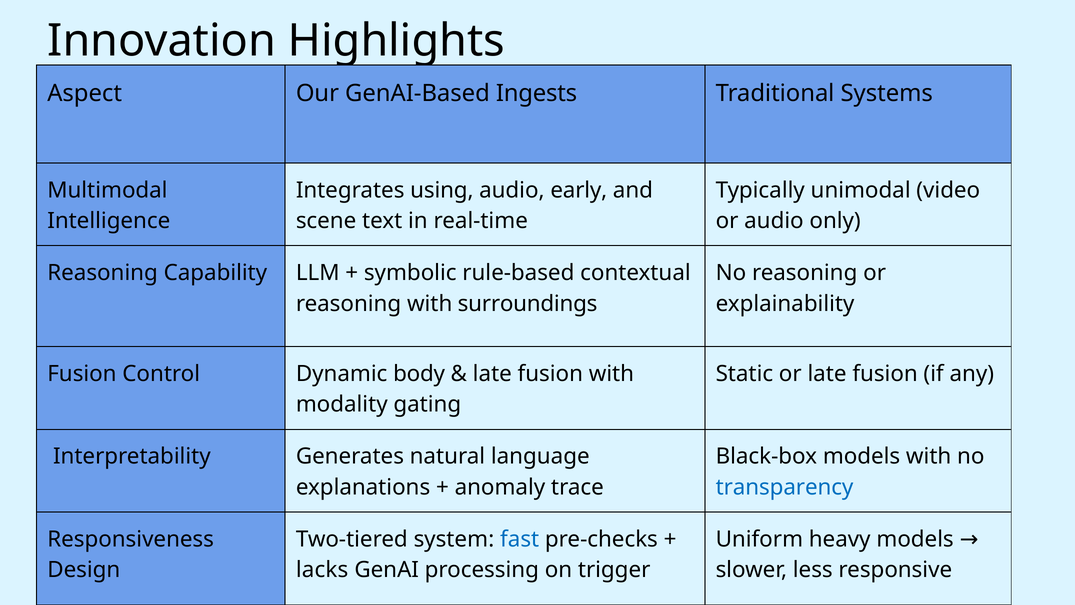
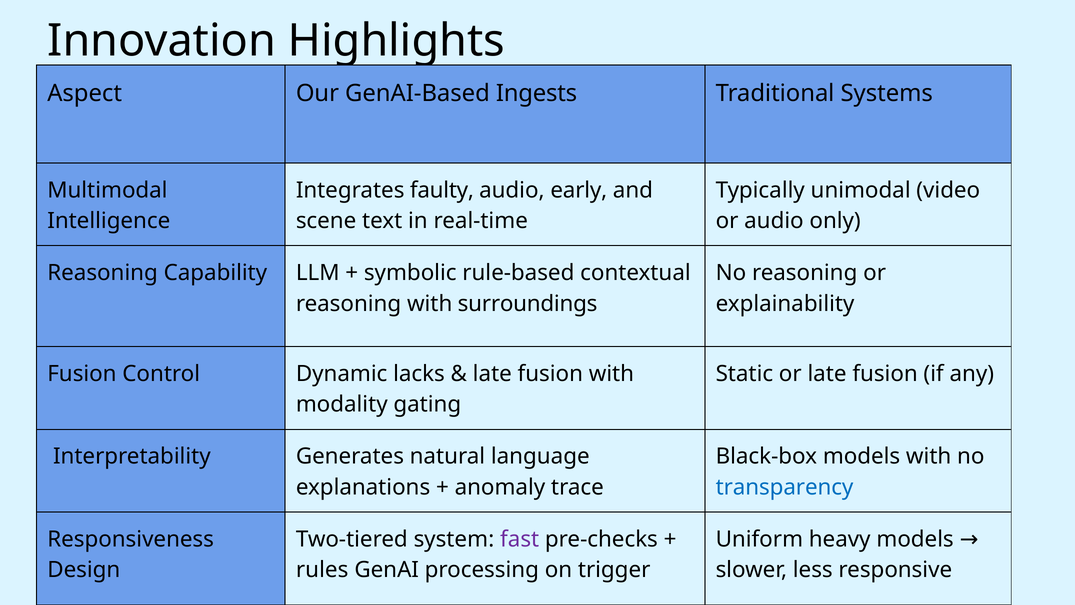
using: using -> faulty (442, 190)
body: body -> lacks (419, 374)
fast colour: blue -> purple (520, 539)
lacks: lacks -> rules (322, 570)
